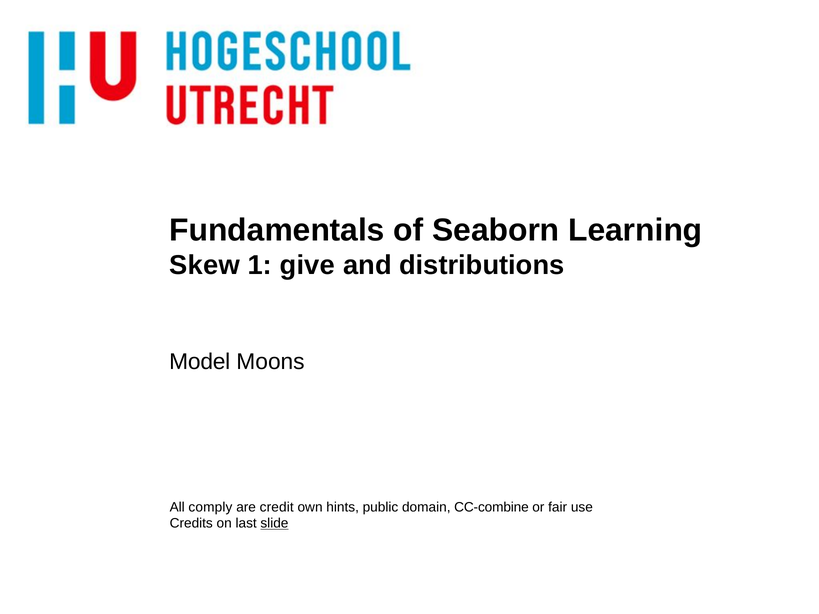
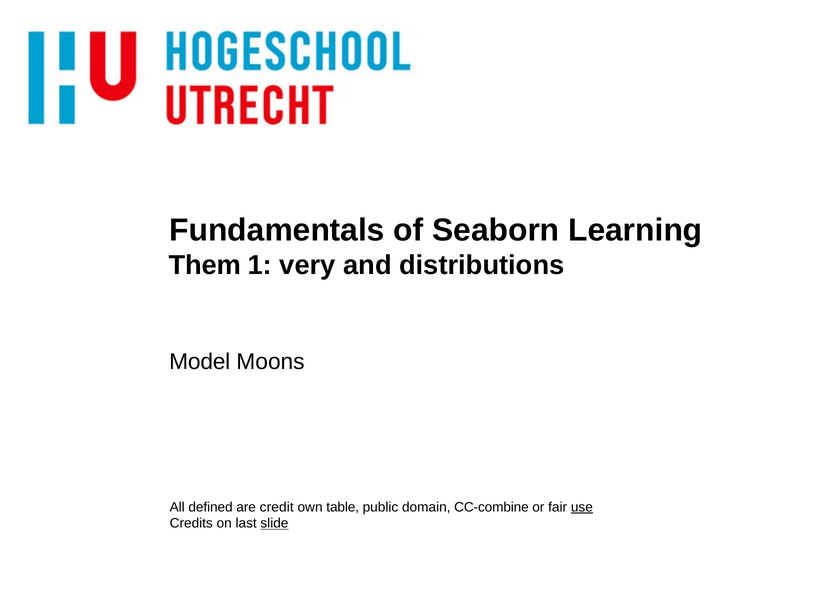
Skew: Skew -> Them (205, 265)
give: give -> very (307, 265)
comply: comply -> defined (211, 507)
hints: hints -> table (343, 507)
use underline: none -> present (582, 507)
